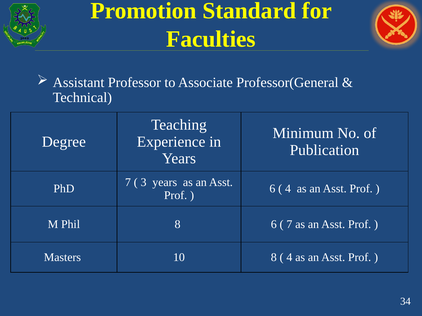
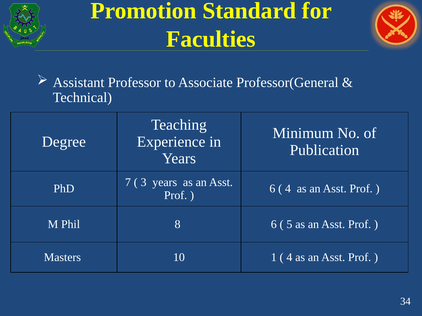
7: 7 -> 5 (289, 225)
10 8: 8 -> 1 (274, 258)
